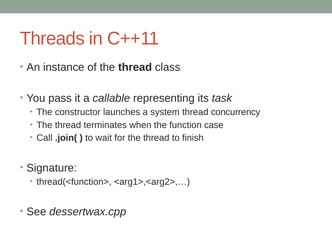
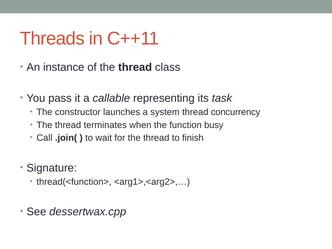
case: case -> busy (214, 125)
